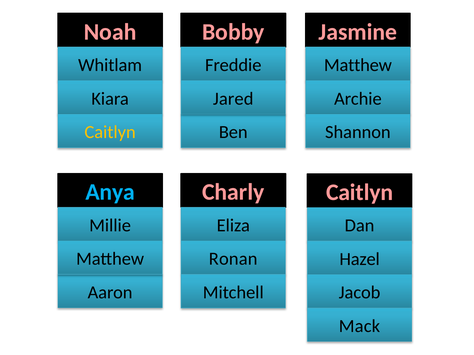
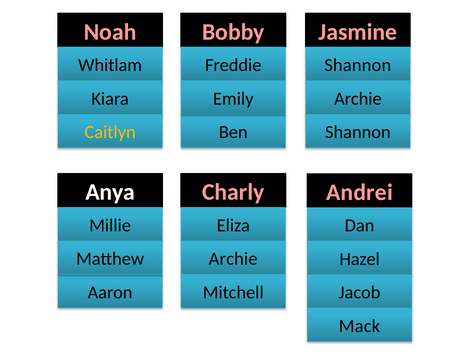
Matthew: Matthew -> Shannon (358, 65)
Jared: Jared -> Emily (233, 99)
Anya colour: light blue -> white (110, 192)
Caitlyn: Caitlyn -> Andrei (359, 193)
Ronan: Ronan -> Archie (233, 259)
